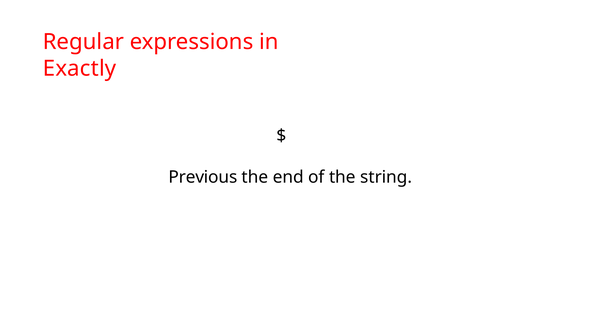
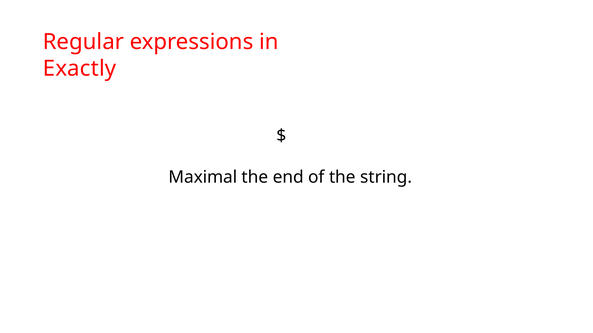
Previous: Previous -> Maximal (203, 177)
